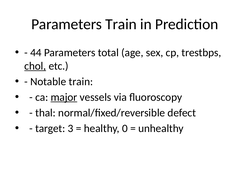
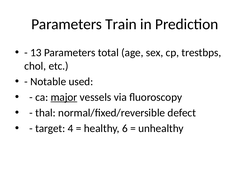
44: 44 -> 13 (36, 52)
chol underline: present -> none (35, 66)
Notable train: train -> used (81, 81)
3: 3 -> 4 (71, 128)
0: 0 -> 6 (125, 128)
